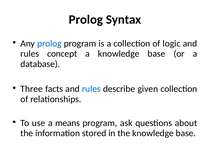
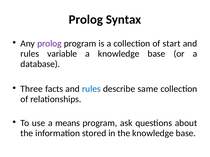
prolog colour: blue -> purple (49, 44)
logic: logic -> start (172, 44)
concept: concept -> variable (62, 54)
given: given -> same (148, 89)
